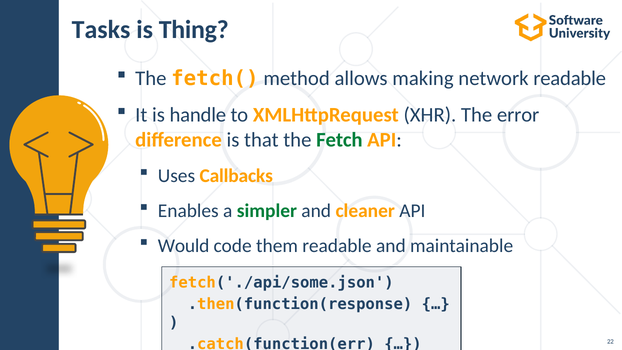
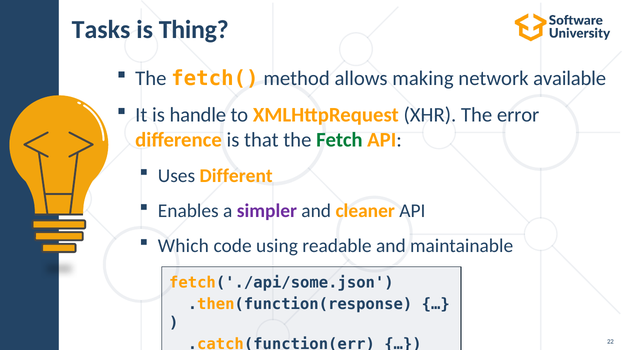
network readable: readable -> available (570, 79)
Callbacks: Callbacks -> Different (236, 176)
simpler colour: green -> purple (267, 211)
Would: Would -> Which (183, 246)
them: them -> using (277, 246)
